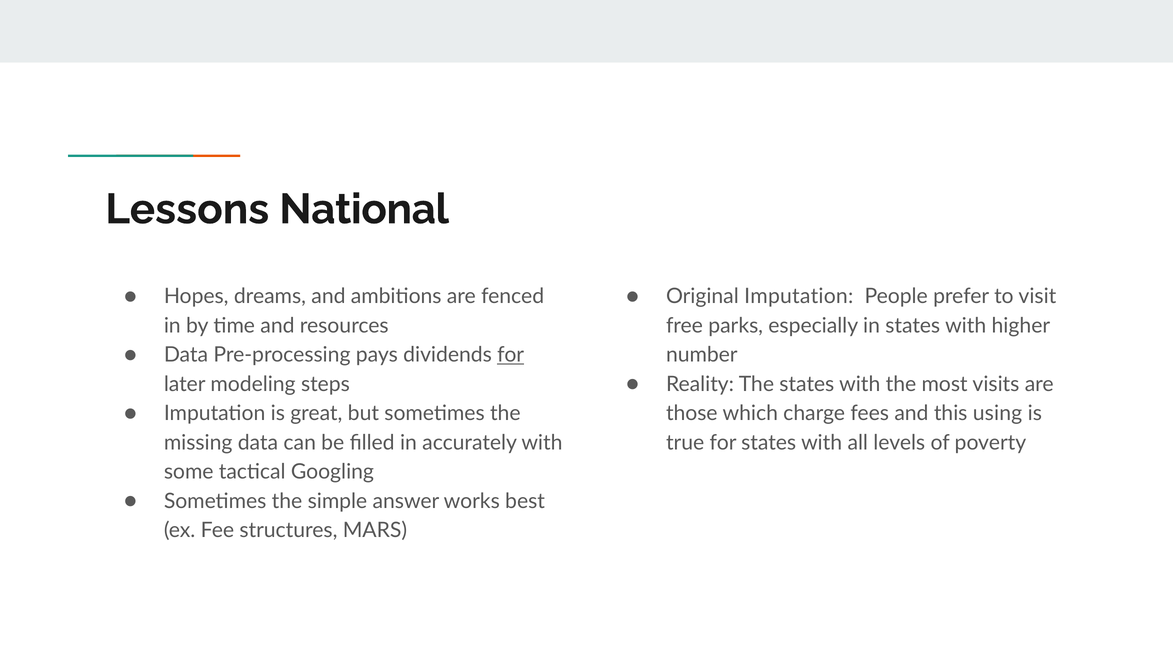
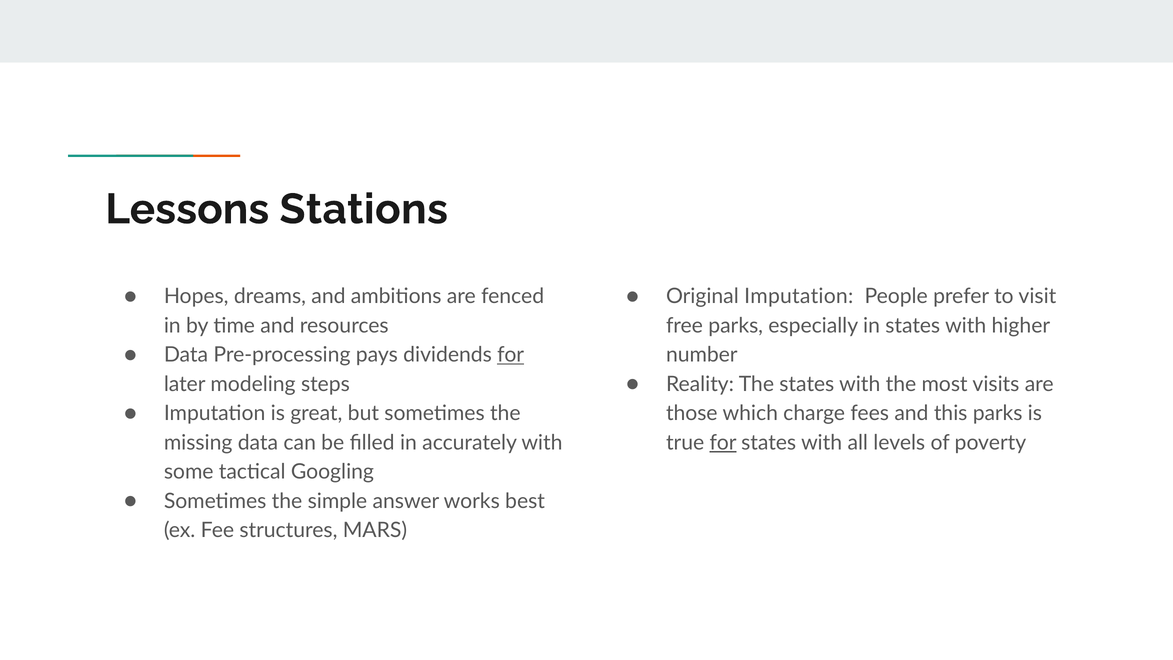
National: National -> Stations (364, 209)
this using: using -> parks (998, 413)
for underline: none -> present (723, 443)
